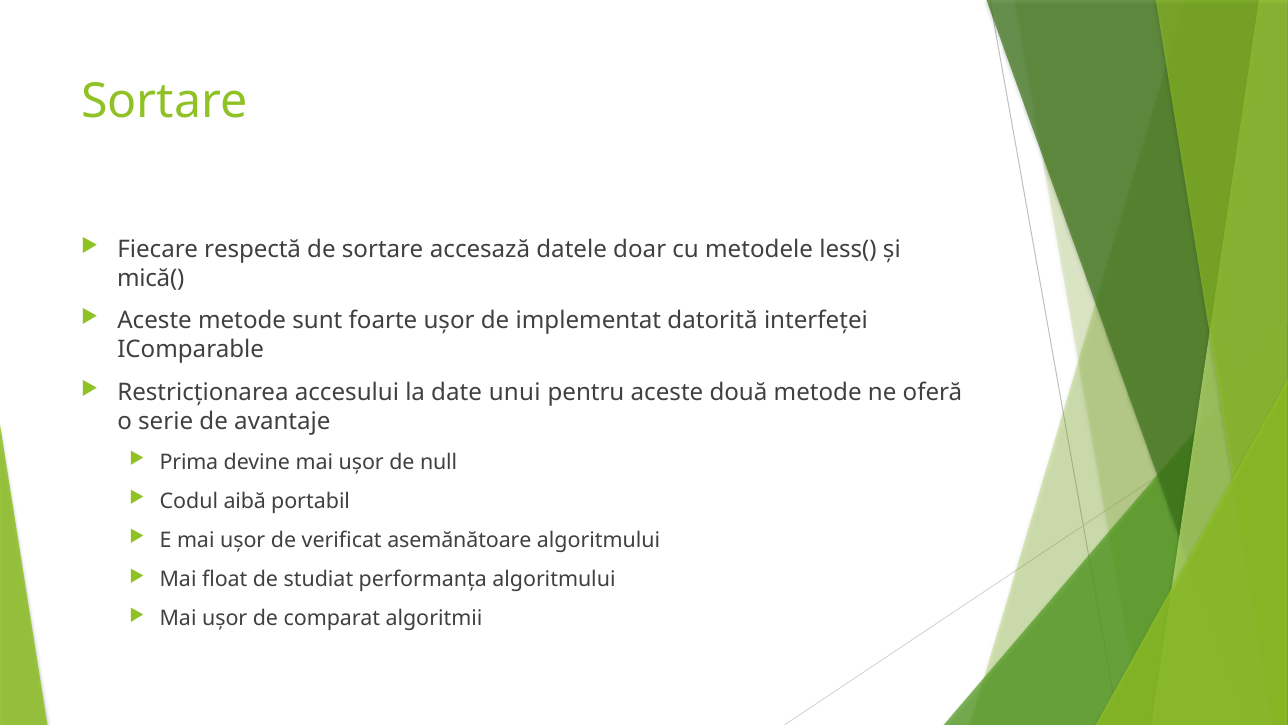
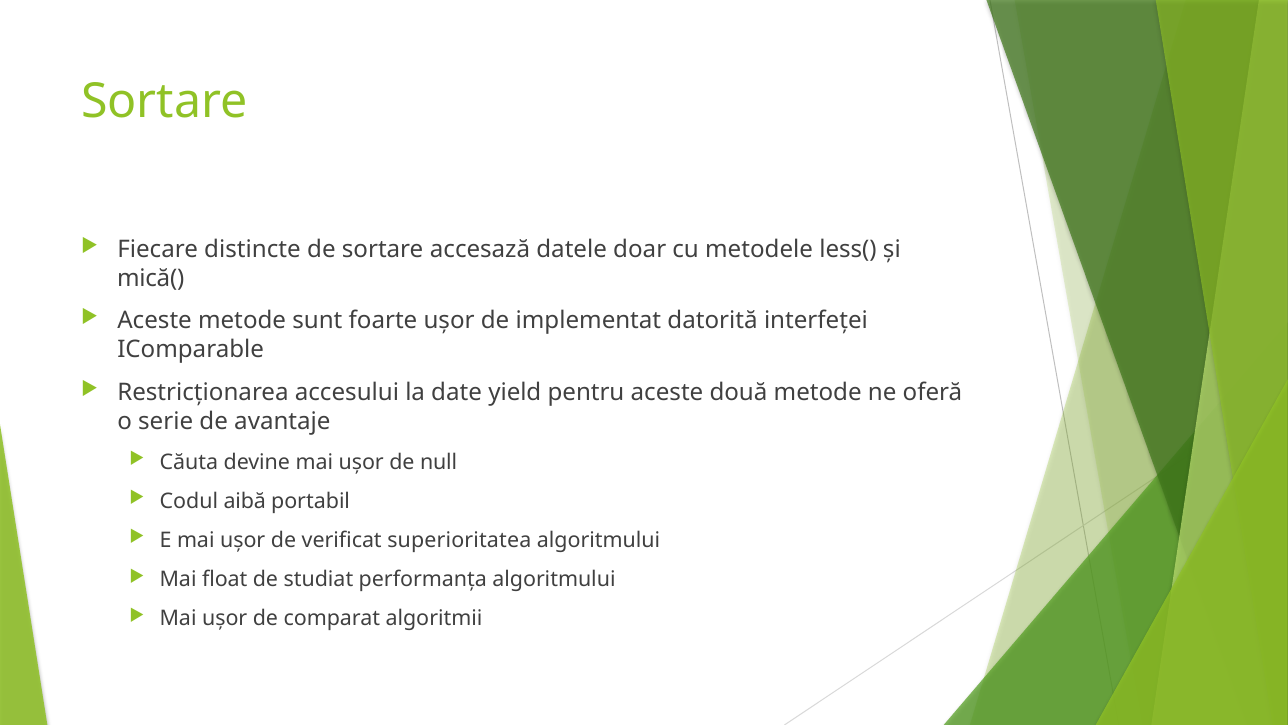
respectă: respectă -> distincte (252, 249)
unui: unui -> yield (515, 392)
Prima: Prima -> Căuta (189, 462)
asemănătoare: asemănătoare -> superioritatea (459, 540)
